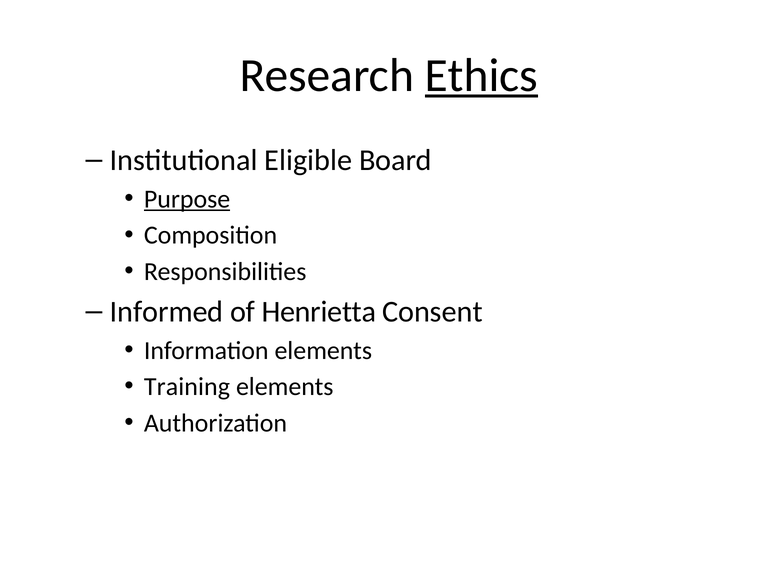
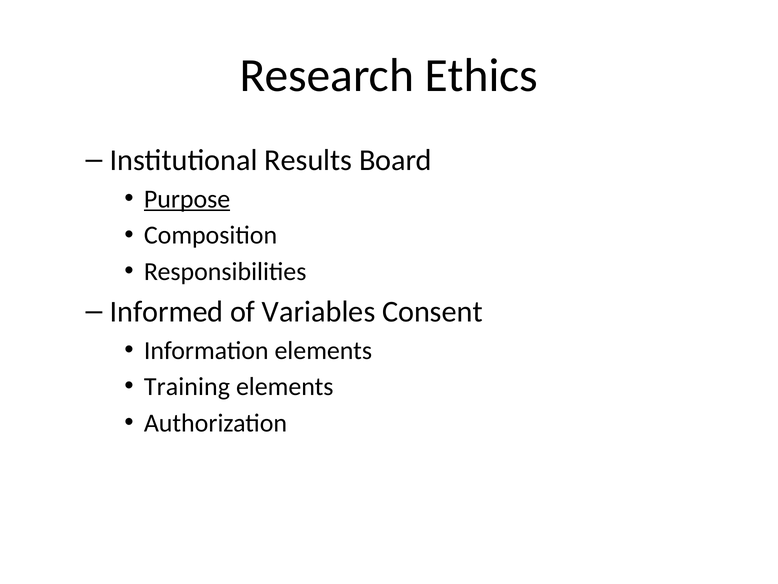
Ethics underline: present -> none (481, 75)
Eligible: Eligible -> Results (308, 160)
Henrietta: Henrietta -> Variables (319, 312)
